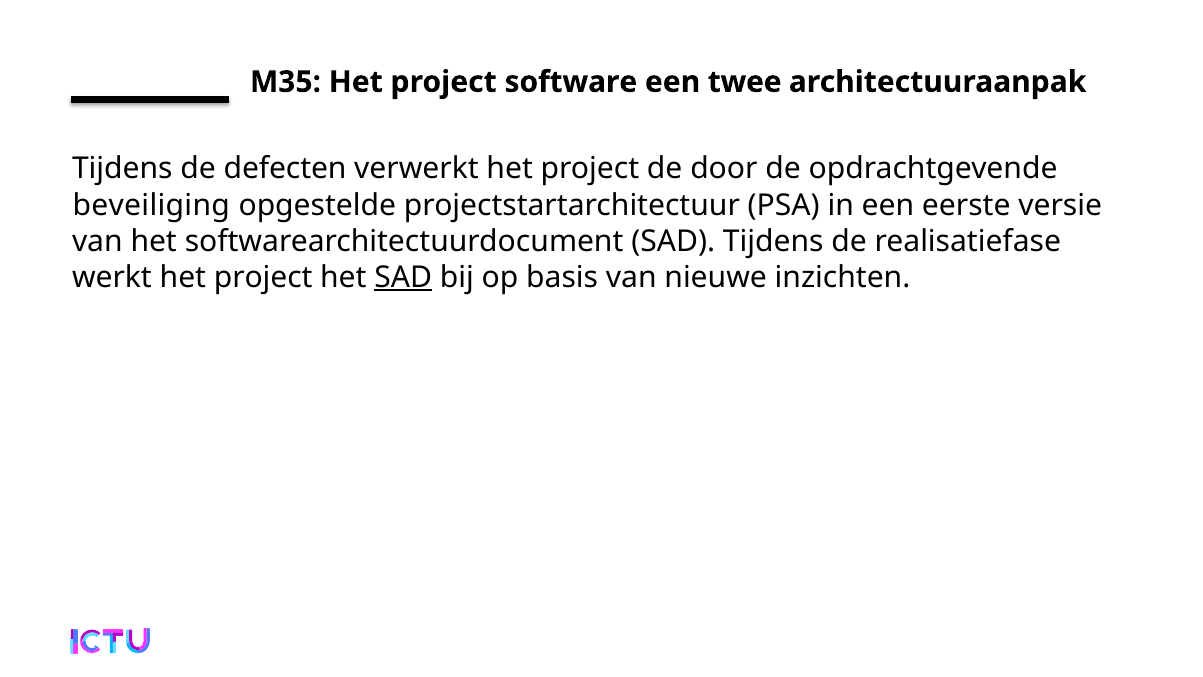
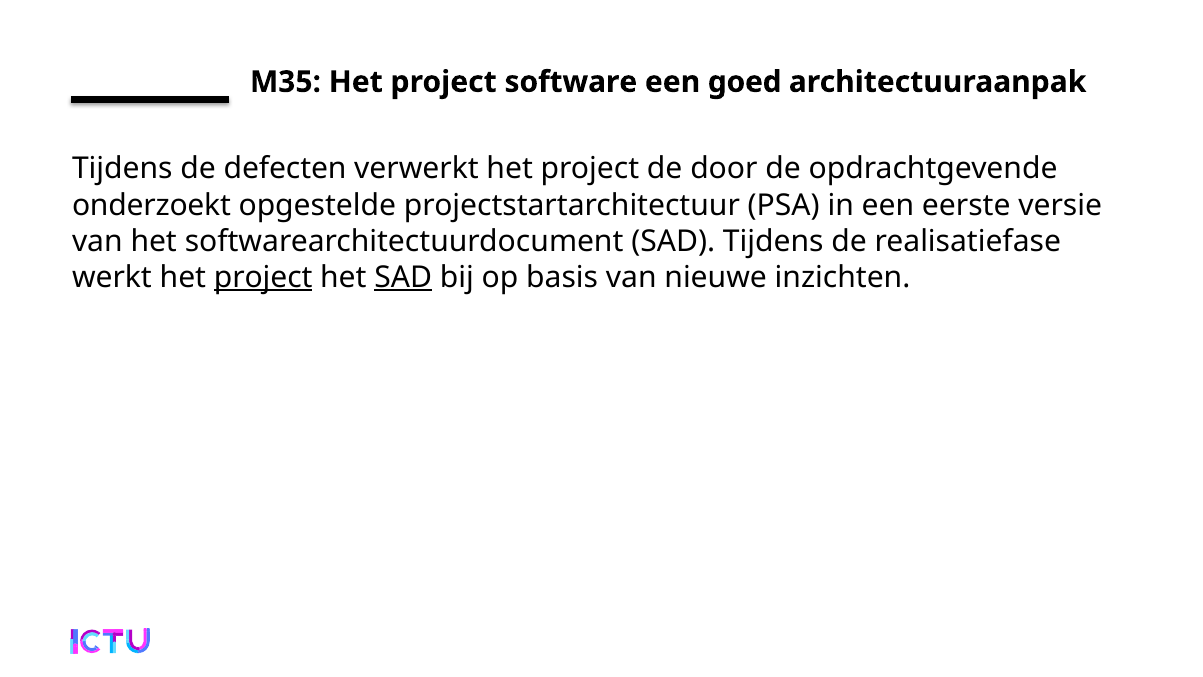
twee: twee -> goed (745, 82)
beveiliging: beveiliging -> onderzoekt (151, 205)
project underline: none -> present (263, 277)
